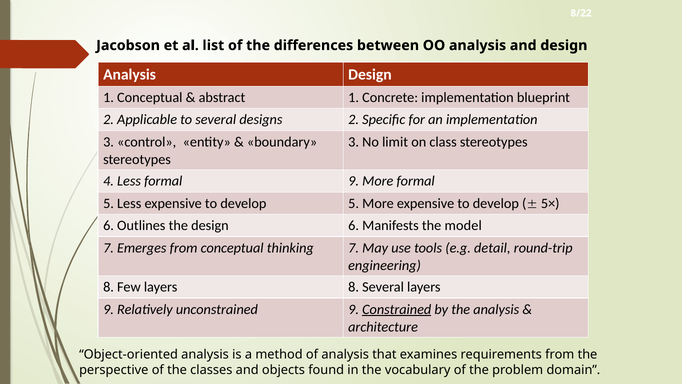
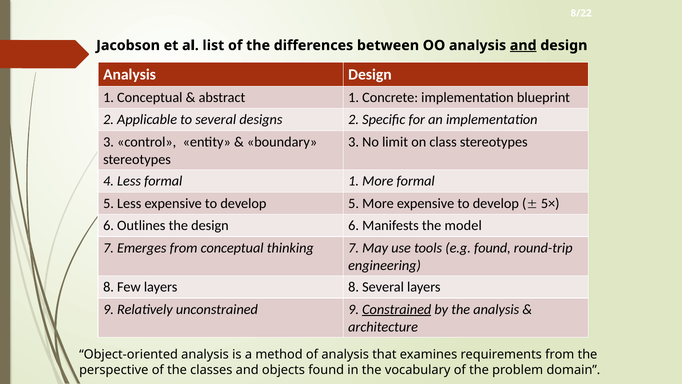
and underline: none -> present (523, 45)
formal 9: 9 -> 1 (354, 181)
e.g detail: detail -> found (492, 248)
